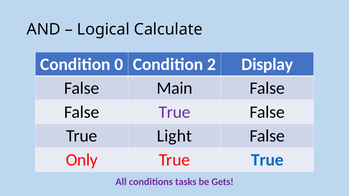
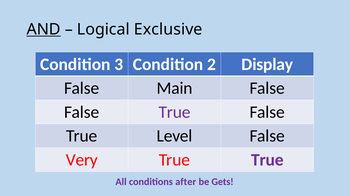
AND underline: none -> present (44, 29)
Calculate: Calculate -> Exclusive (168, 29)
0: 0 -> 3 (119, 64)
Light: Light -> Level (175, 136)
Only: Only -> Very (82, 160)
True colour: blue -> purple (267, 160)
tasks: tasks -> after (186, 182)
